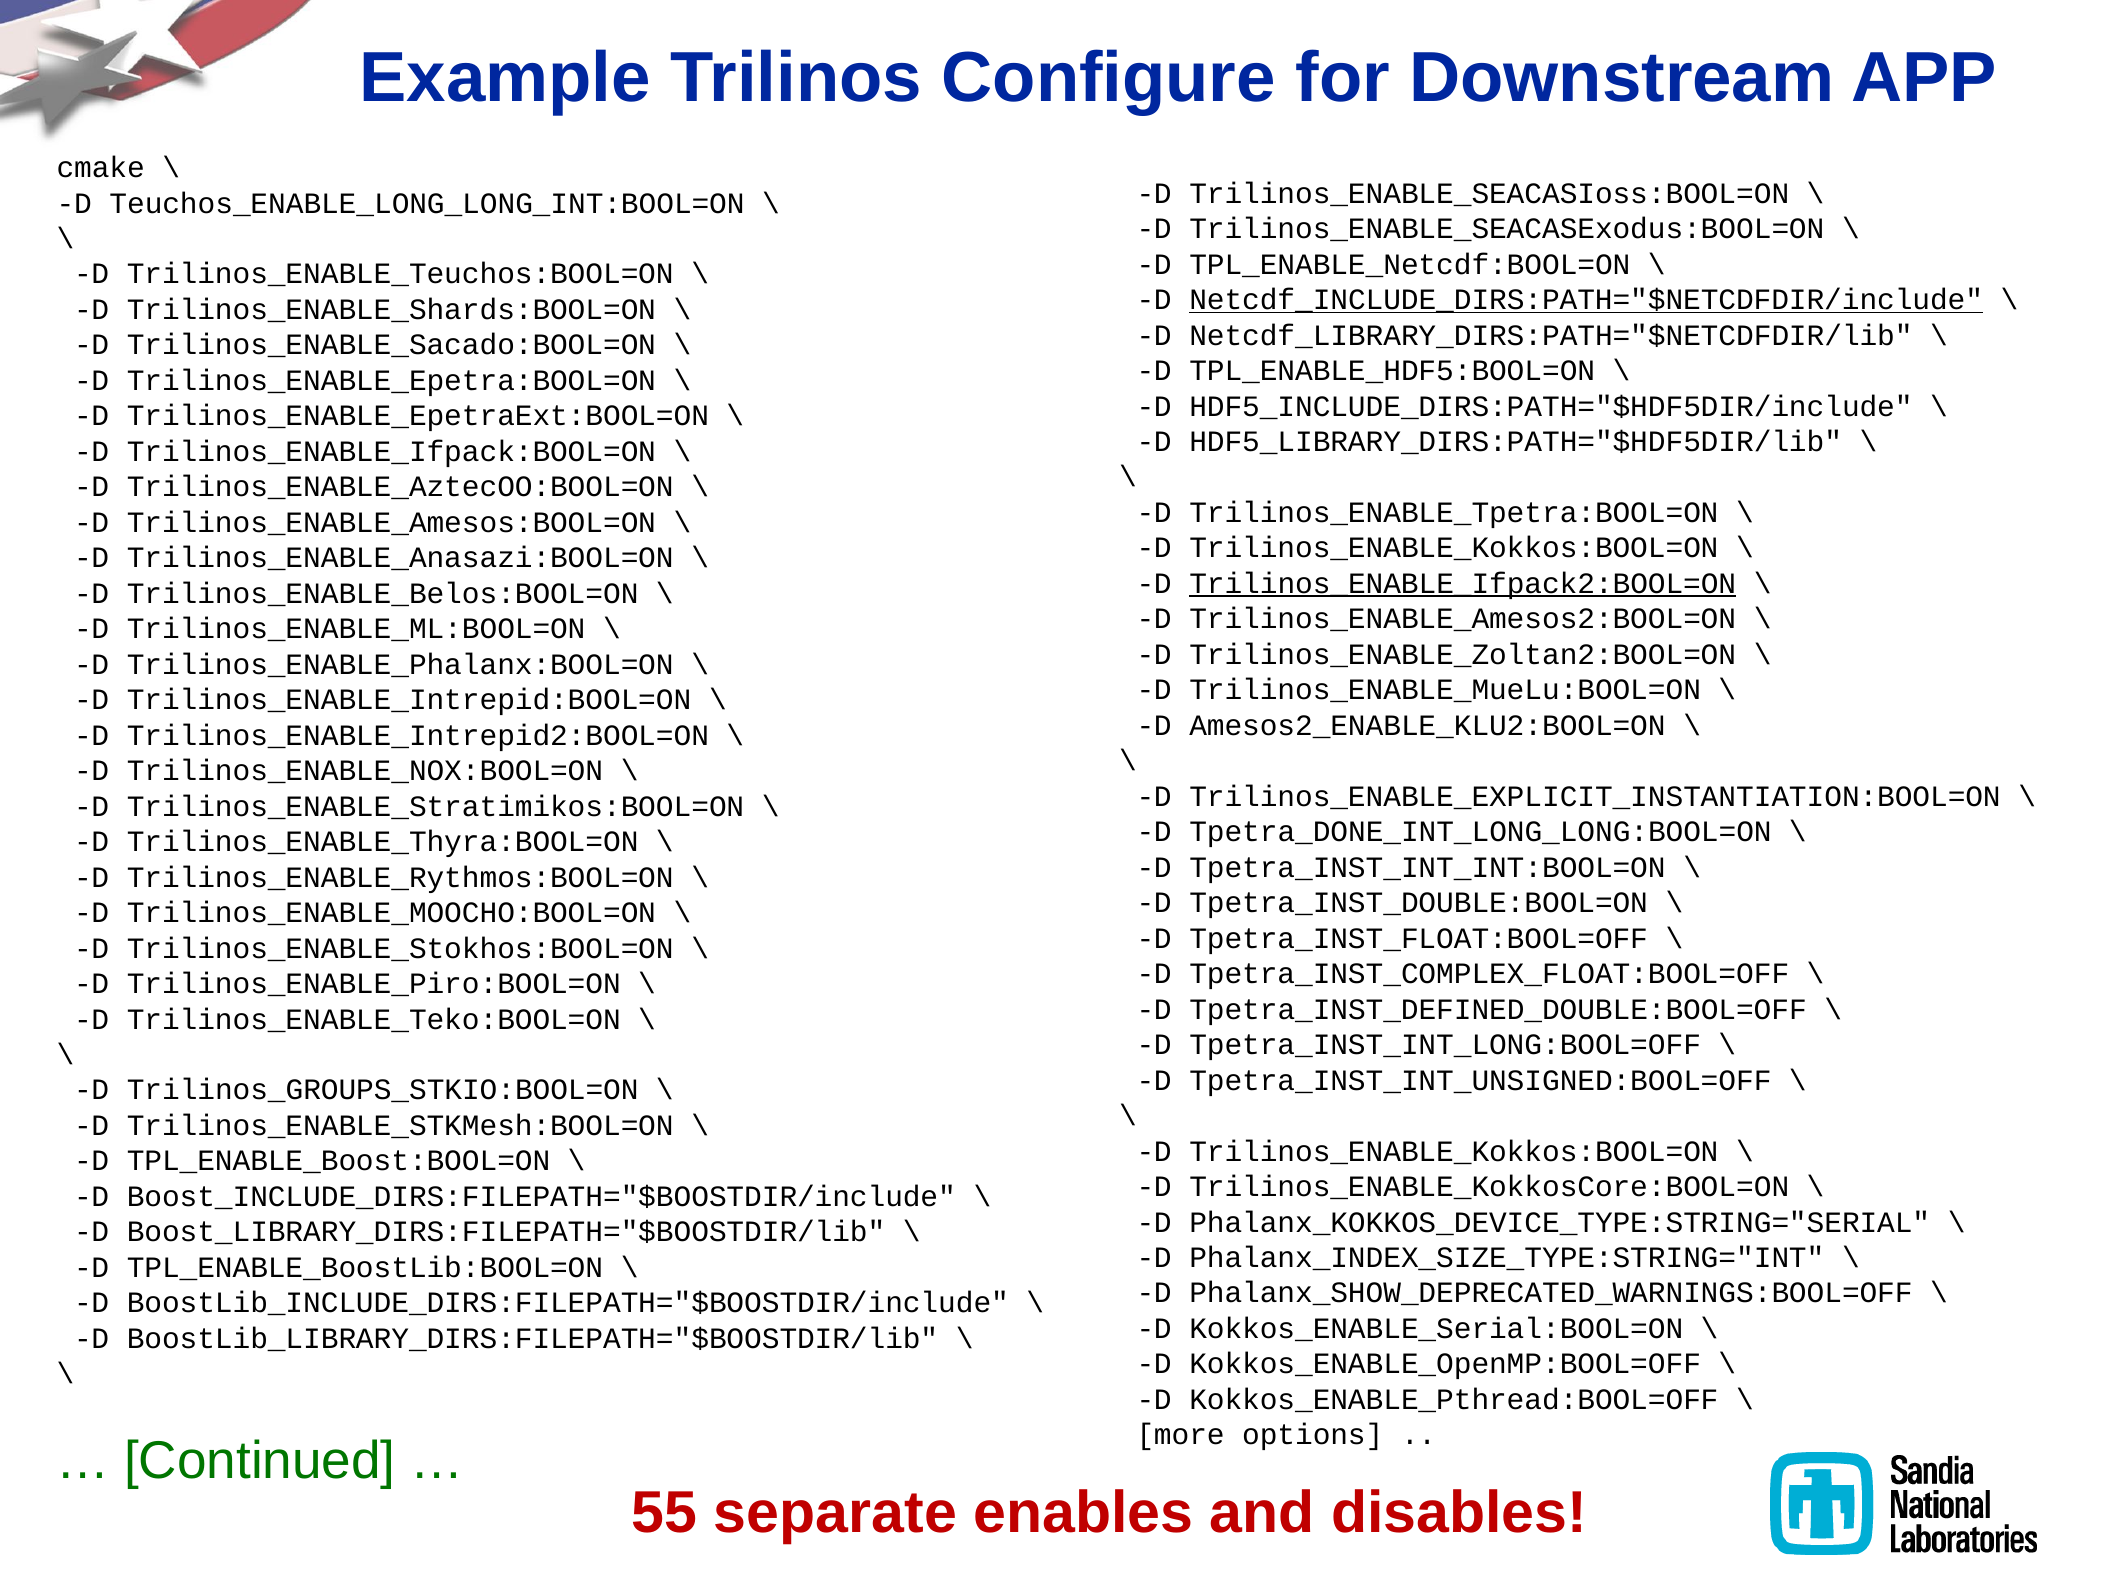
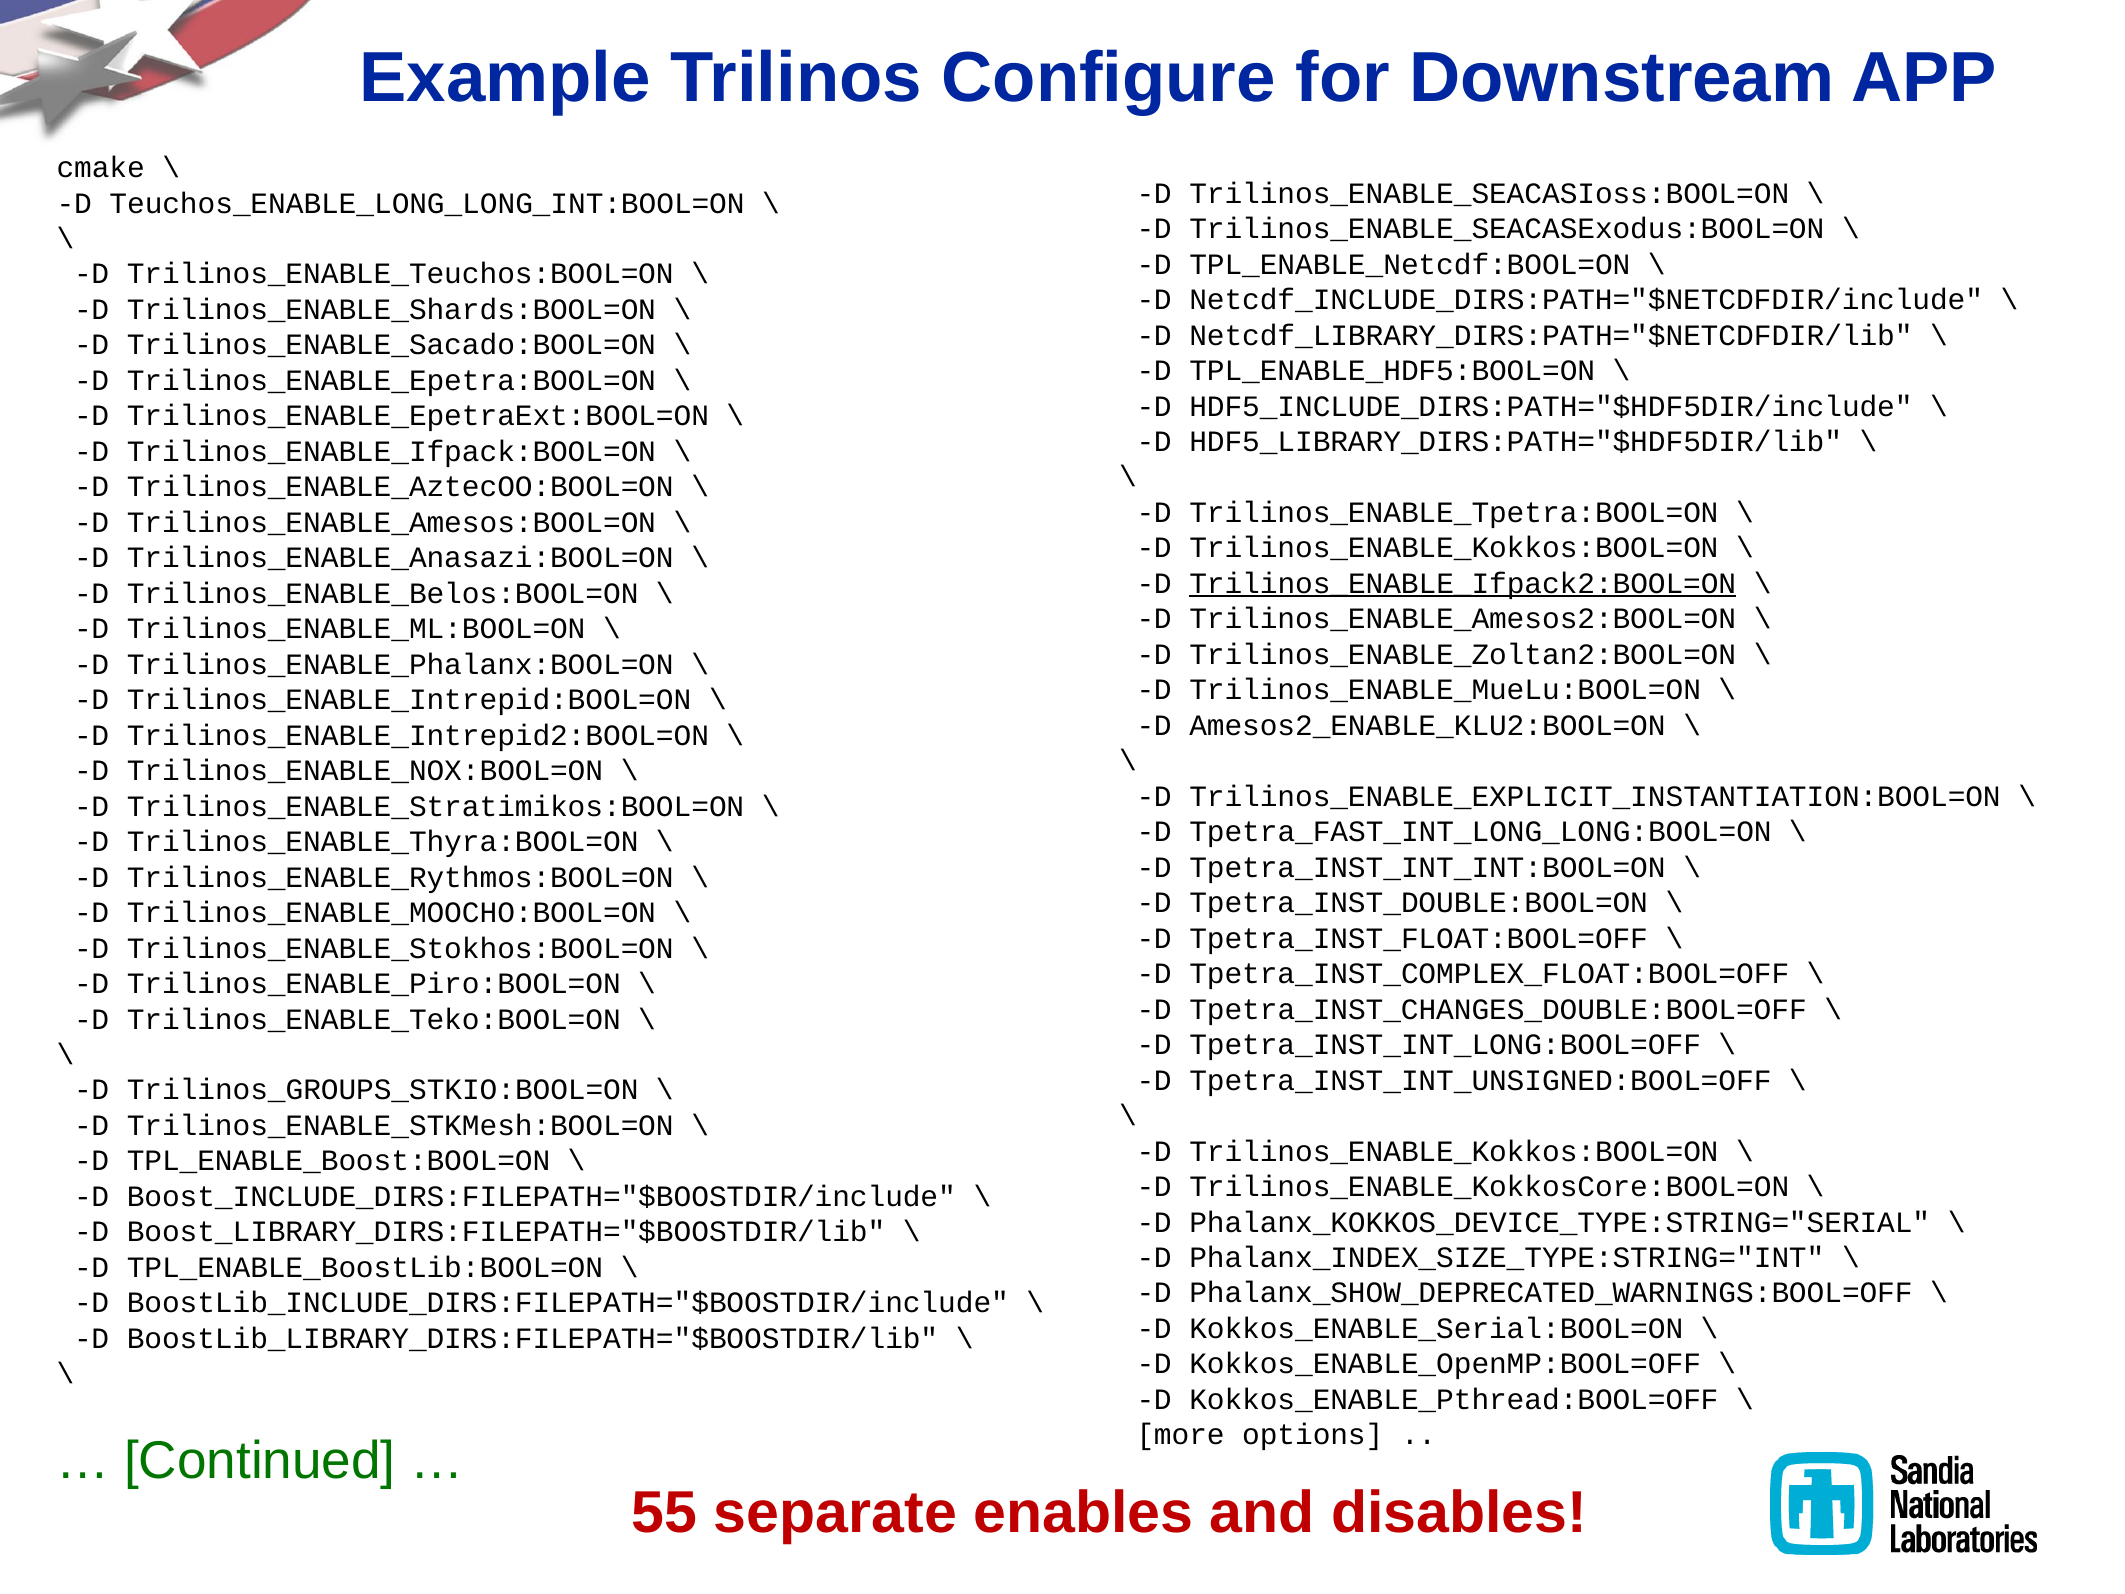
Netcdf_INCLUDE_DIRS:PATH="$NETCDFDIR/include underline: present -> none (1586, 300)
Tpetra_DONE_INT_LONG_LONG:BOOL=ON: Tpetra_DONE_INT_LONG_LONG:BOOL=ON -> Tpetra_FAST_INT_LONG_LONG:BOOL=ON (1480, 832)
Tpetra_INST_DEFINED_DOUBLE:BOOL=OFF: Tpetra_INST_DEFINED_DOUBLE:BOOL=OFF -> Tpetra_INST_CHANGES_DOUBLE:BOOL=OFF (1498, 1009)
